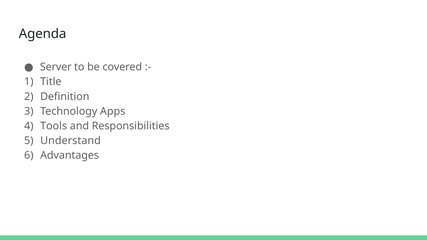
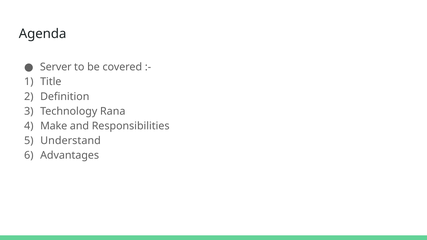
Apps: Apps -> Rana (113, 111)
Tools: Tools -> Make (54, 126)
